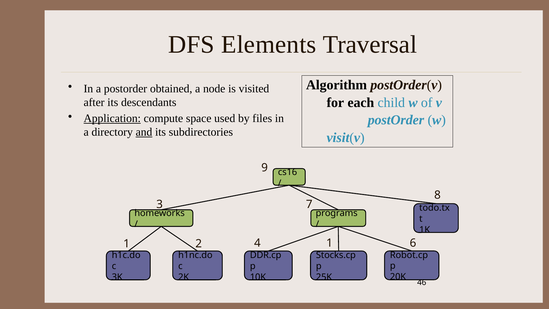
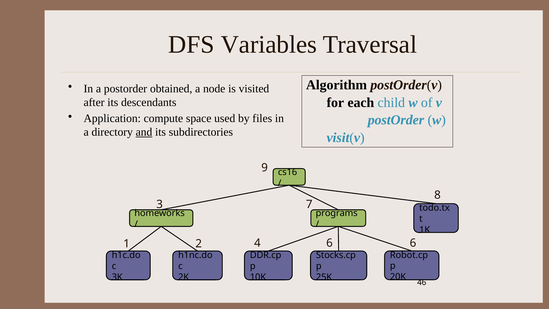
Elements: Elements -> Variables (269, 45)
Application underline: present -> none (112, 118)
4 1: 1 -> 6 (329, 243)
